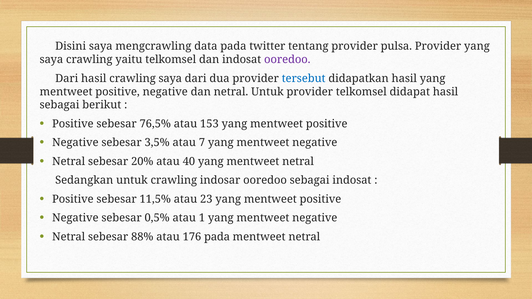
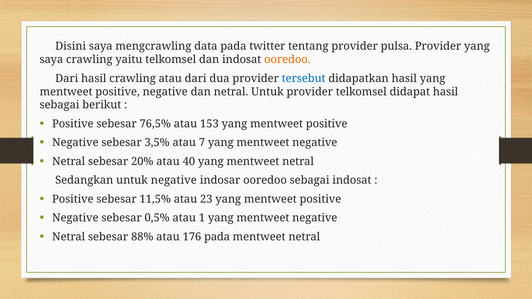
ooredoo colour: purple -> orange (287, 60)
crawling saya: saya -> atau (170, 78)
untuk crawling: crawling -> negative (174, 180)
